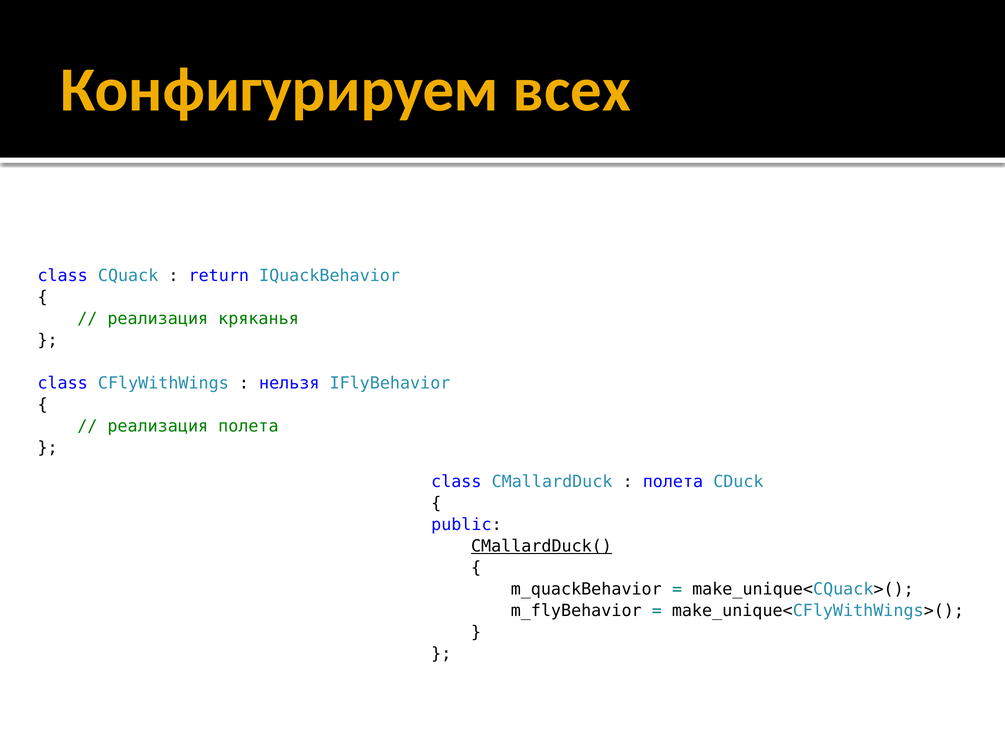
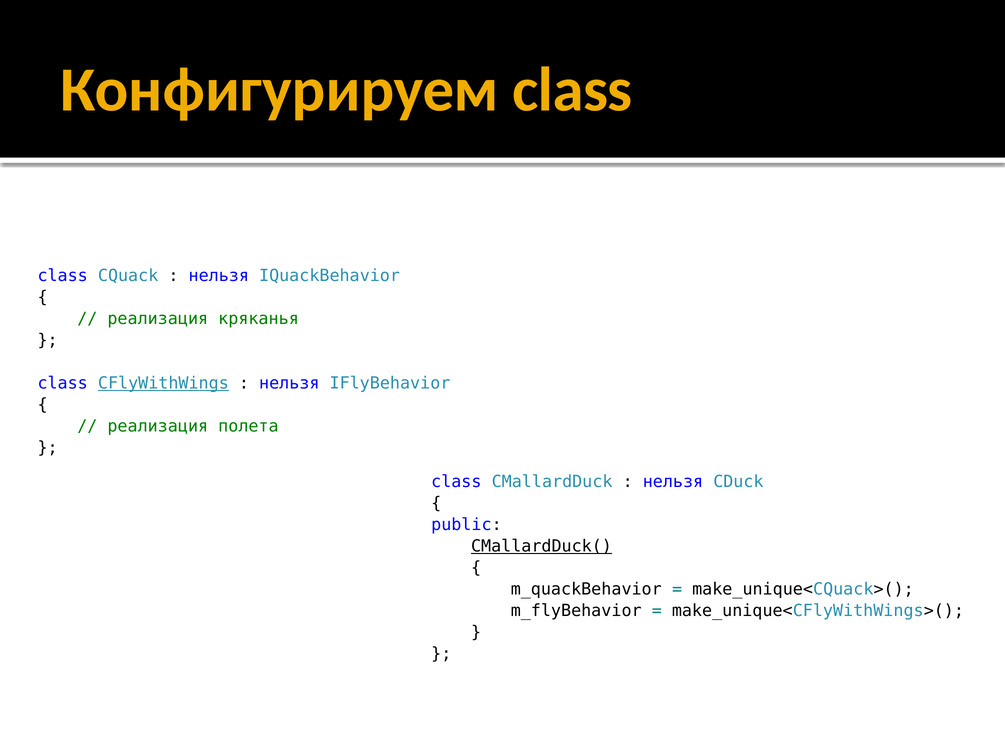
Конфигурируем всех: всех -> class (572, 90)
return: return -> нельзя (219, 276)
CFlyWithWings underline: none -> present (163, 383)
полета: полета -> нельзя (673, 481)
